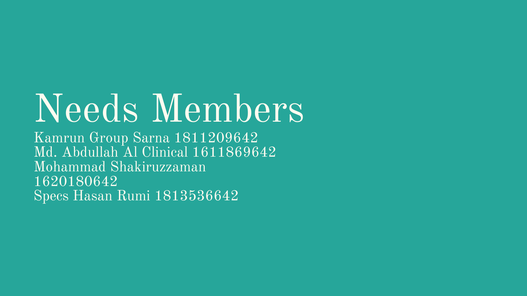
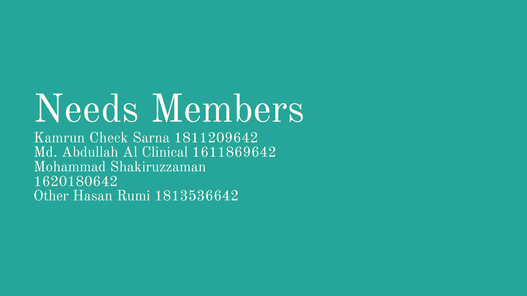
Group: Group -> Check (109, 138)
Specs: Specs -> Other (51, 196)
